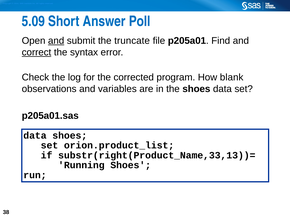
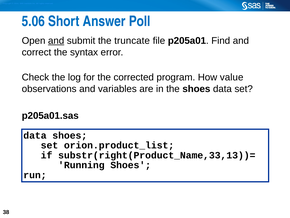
5.09: 5.09 -> 5.06 (33, 21)
correct underline: present -> none (37, 52)
blank: blank -> value (232, 77)
